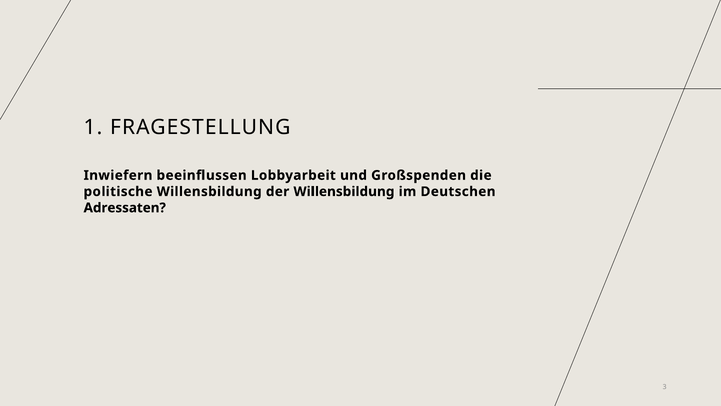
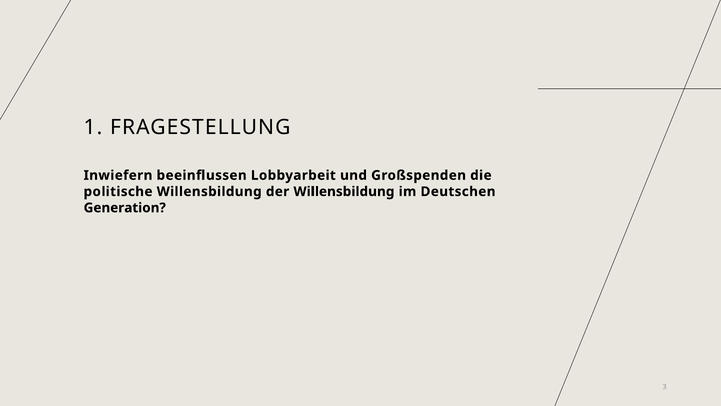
Adressaten: Adressaten -> Generation (125, 208)
